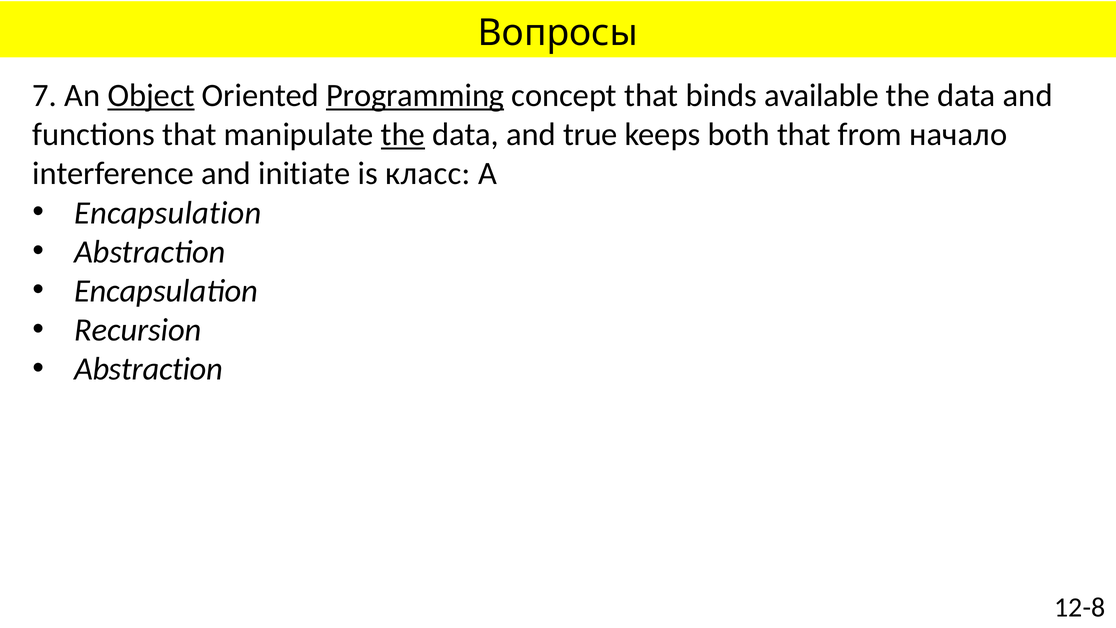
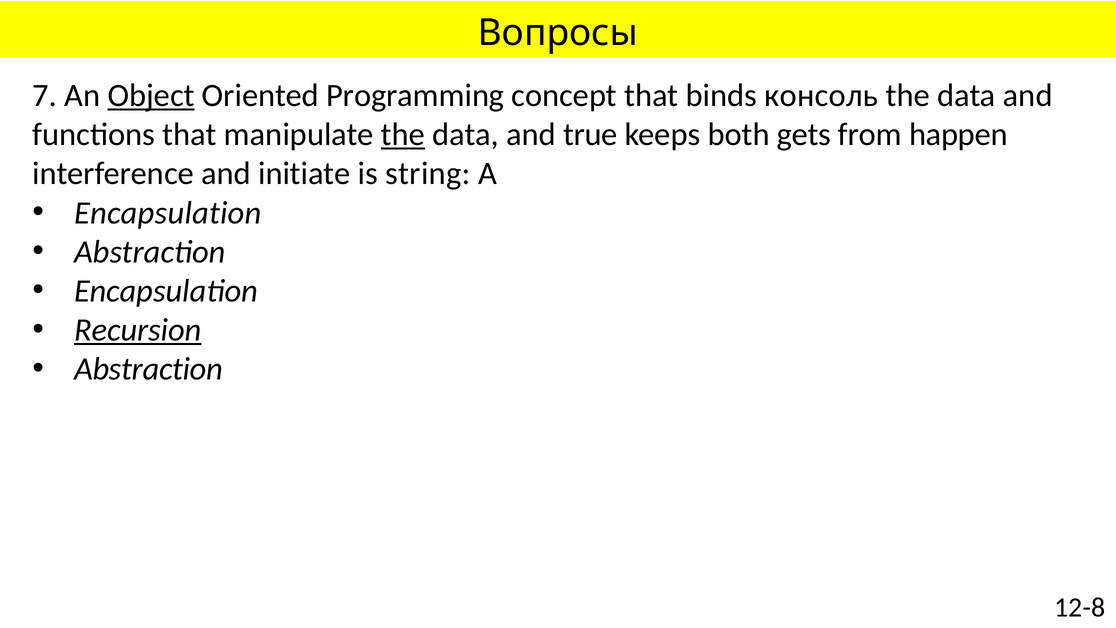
Programming underline: present -> none (415, 95)
available: available -> консоль (821, 95)
both that: that -> gets (804, 135)
начало: начало -> happen (958, 135)
класс: класс -> string (428, 174)
Recursion underline: none -> present (138, 330)
